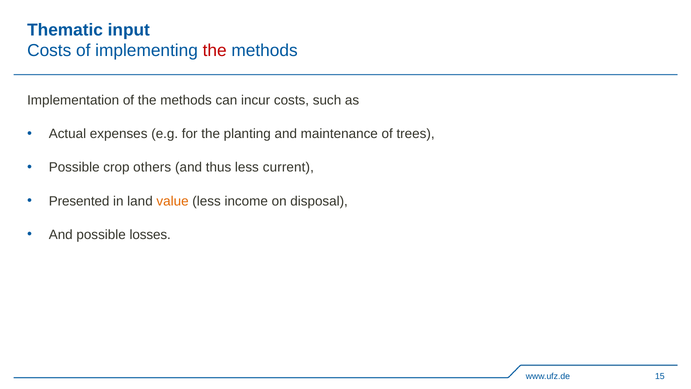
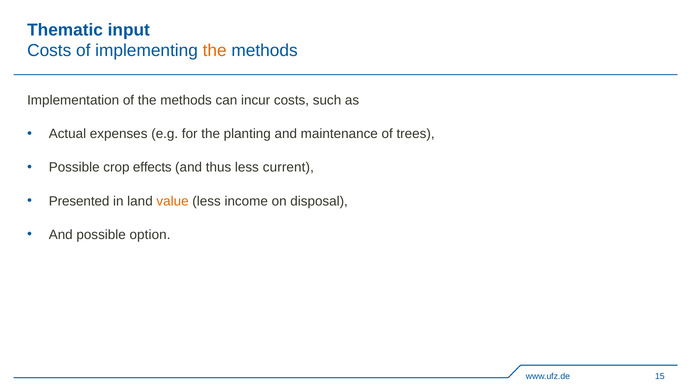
the colour: red -> orange (215, 51)
others: others -> effects (152, 167)
losses: losses -> option (150, 235)
